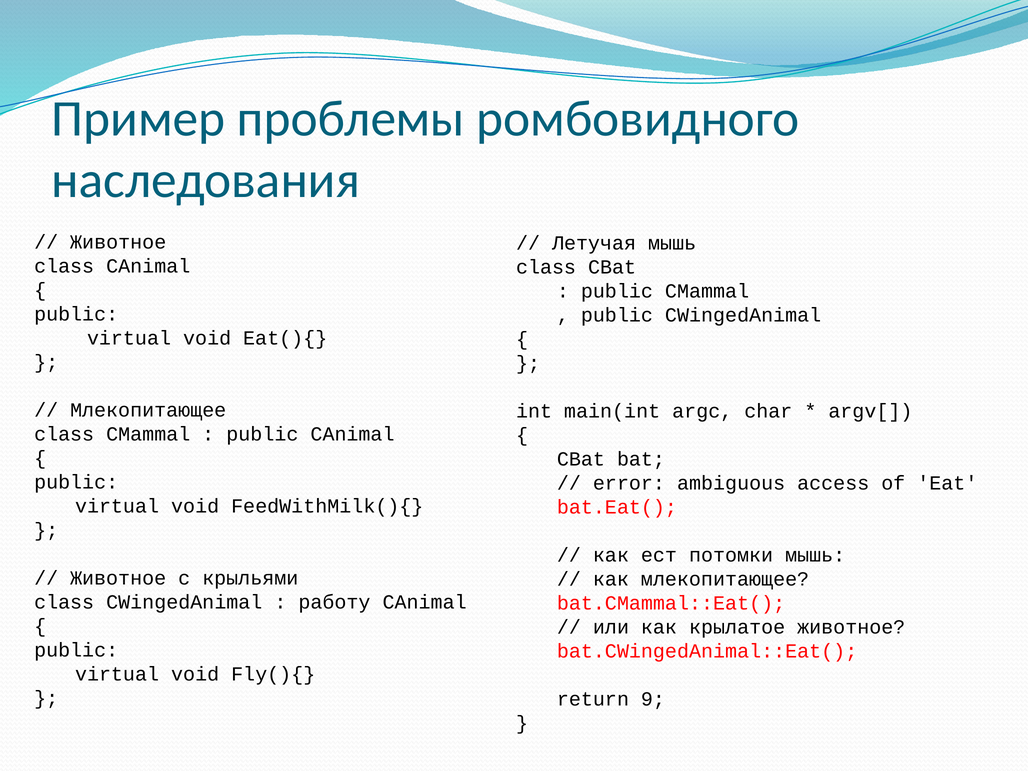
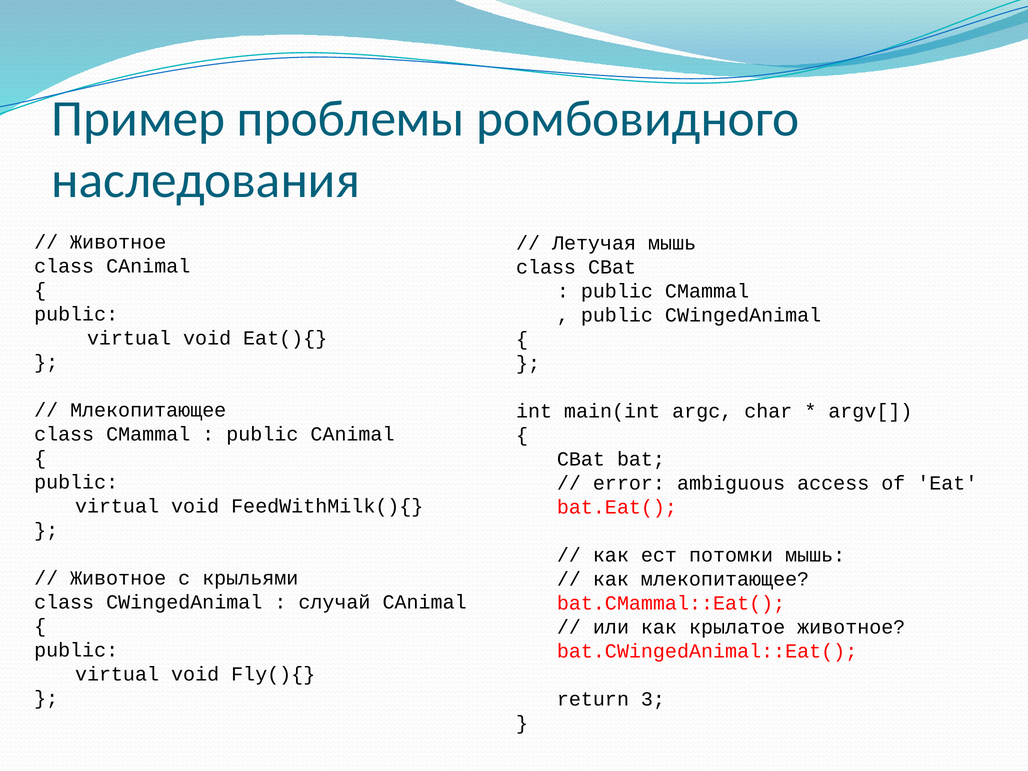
работу: работу -> случай (334, 602)
9: 9 -> 3 (653, 699)
